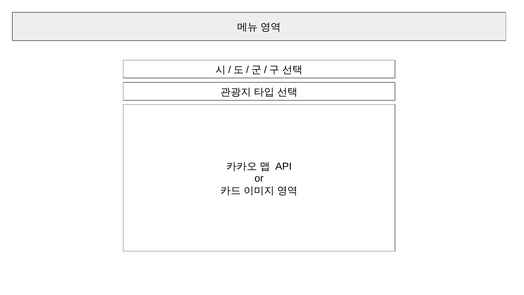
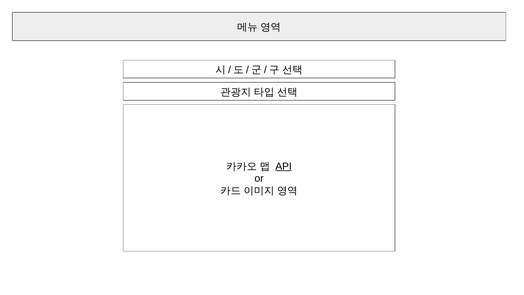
API underline: none -> present (284, 166)
